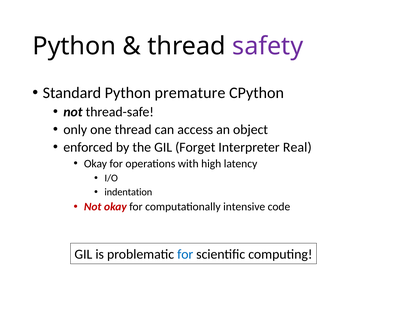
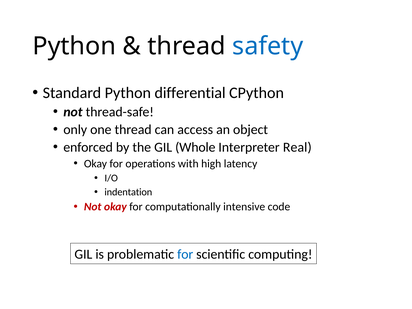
safety colour: purple -> blue (268, 46)
premature: premature -> differential (190, 93)
Forget: Forget -> Whole (195, 147)
